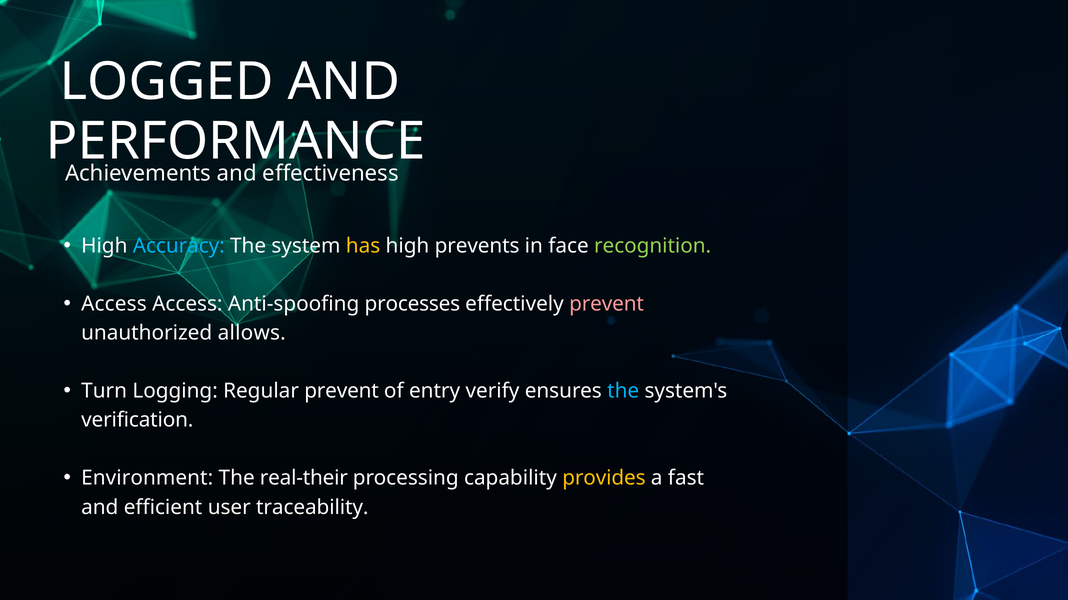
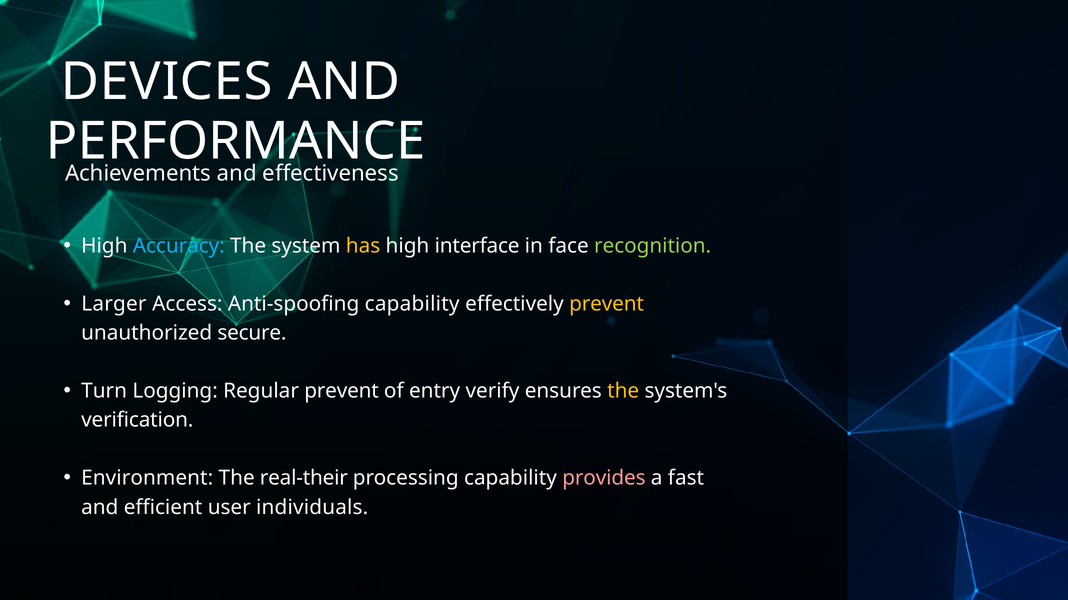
LOGGED: LOGGED -> DEVICES (167, 82)
prevents: prevents -> interface (477, 246)
Access: Access -> Larger (114, 304)
Anti-spoofing processes: processes -> capability (412, 304)
prevent colour: pink -> yellow (607, 304)
allows: allows -> secure (252, 333)
the colour: light blue -> yellow (623, 392)
provides colour: yellow -> pink (604, 479)
traceability: traceability -> individuals (312, 508)
